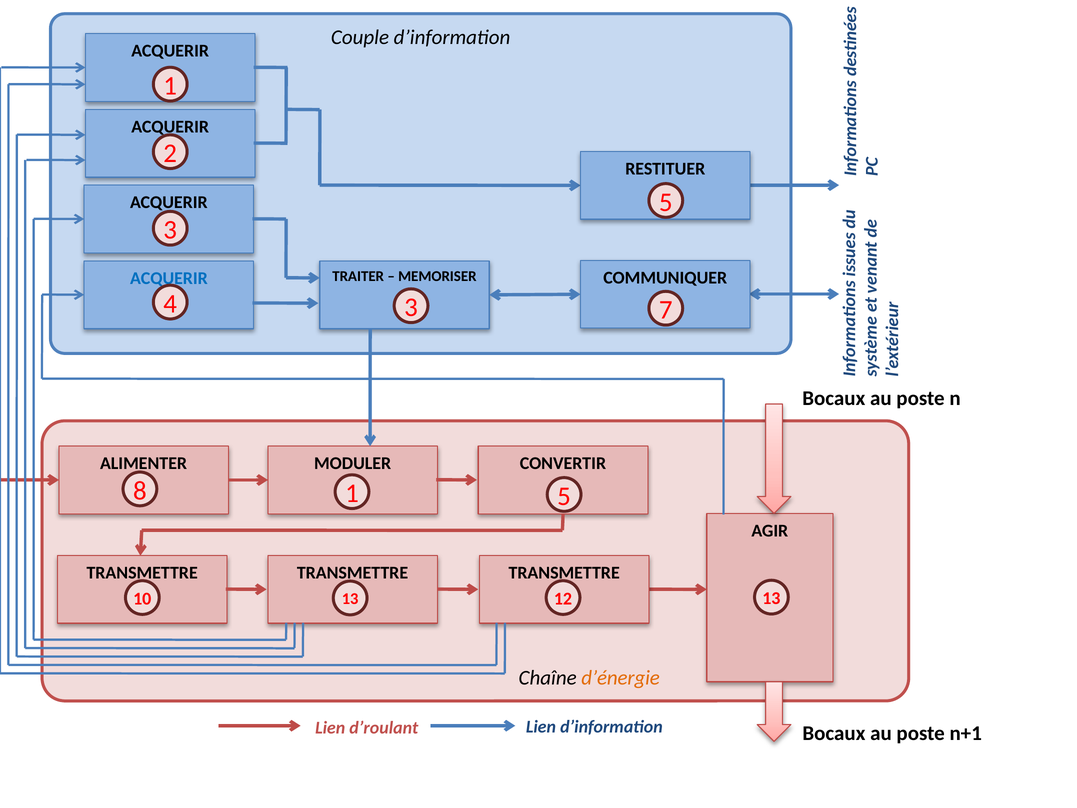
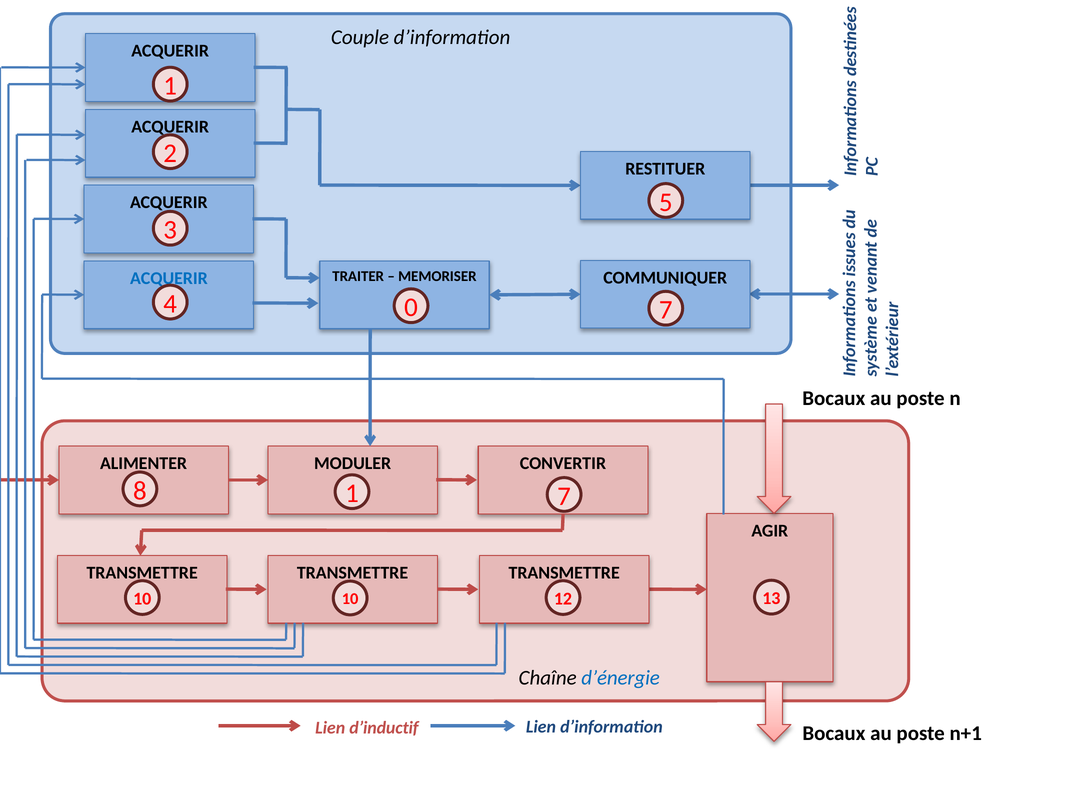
4 3: 3 -> 0 (411, 307)
1 5: 5 -> 7 (564, 496)
10 13: 13 -> 10 (350, 599)
d’énergie colour: orange -> blue (621, 678)
d’roulant: d’roulant -> d’inductif (384, 728)
